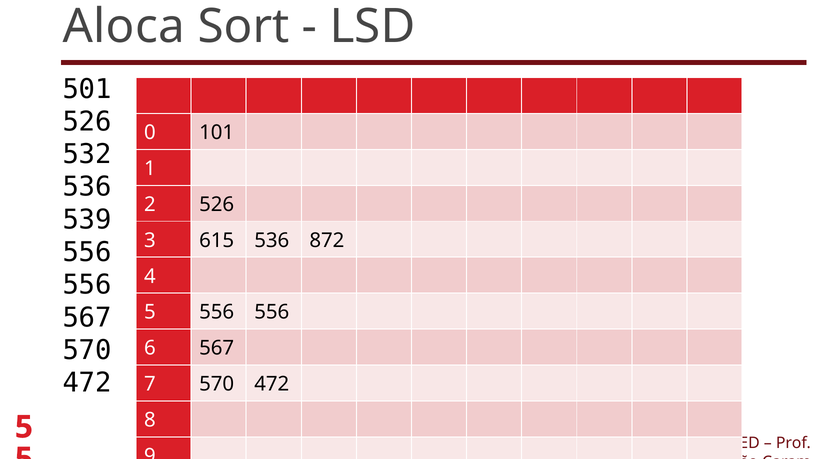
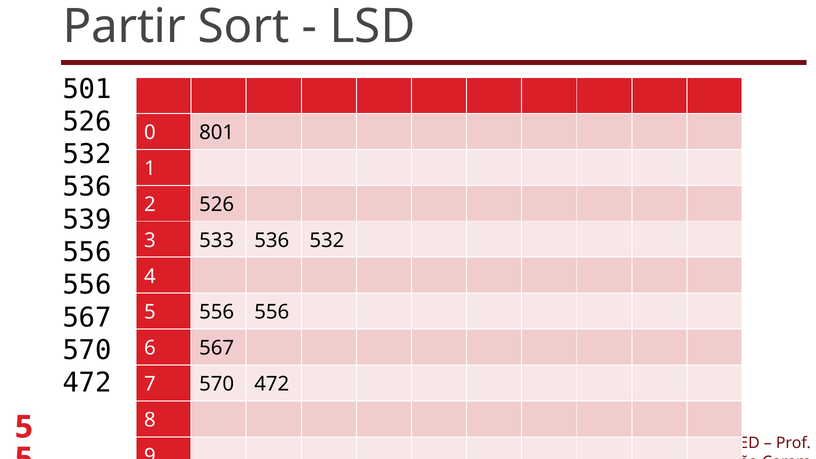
Aloca: Aloca -> Partir (124, 27)
101: 101 -> 801 (217, 133)
615: 615 -> 533 (217, 240)
536 872: 872 -> 532 (327, 240)
